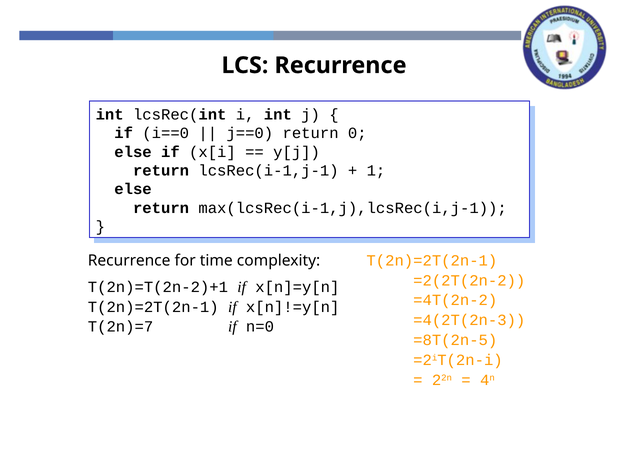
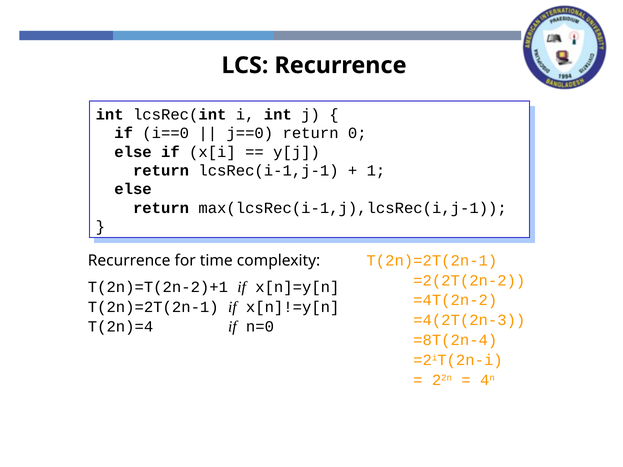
T(2n)=7: T(2n)=7 -> T(2n)=4 (121, 327)
=8T(2n-5: =8T(2n-5 -> =8T(2n-4 (455, 340)
